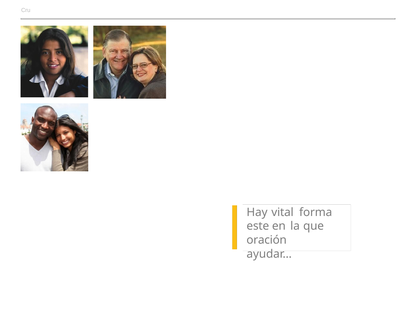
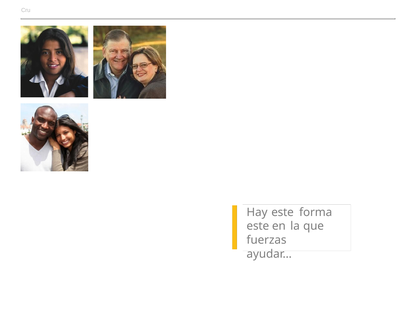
Hay vital: vital -> este (283, 212)
oración: oración -> fuerzas (267, 240)
